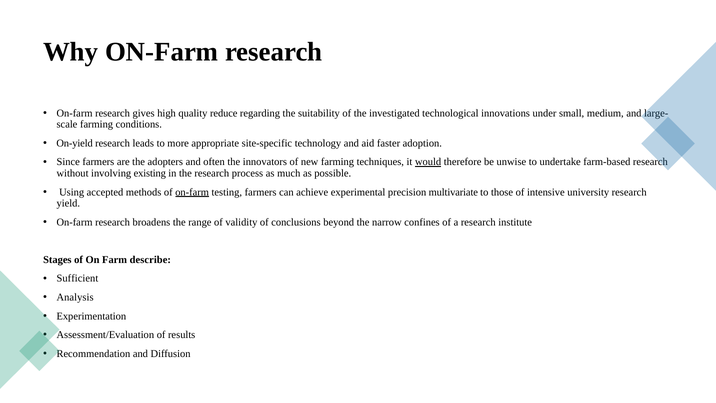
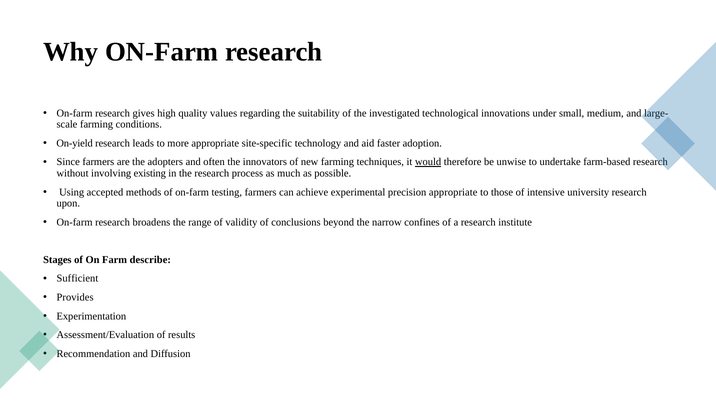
reduce: reduce -> values (224, 113)
on-farm underline: present -> none (192, 192)
precision multivariate: multivariate -> appropriate (453, 192)
yield: yield -> upon (68, 203)
Analysis: Analysis -> Provides (75, 297)
